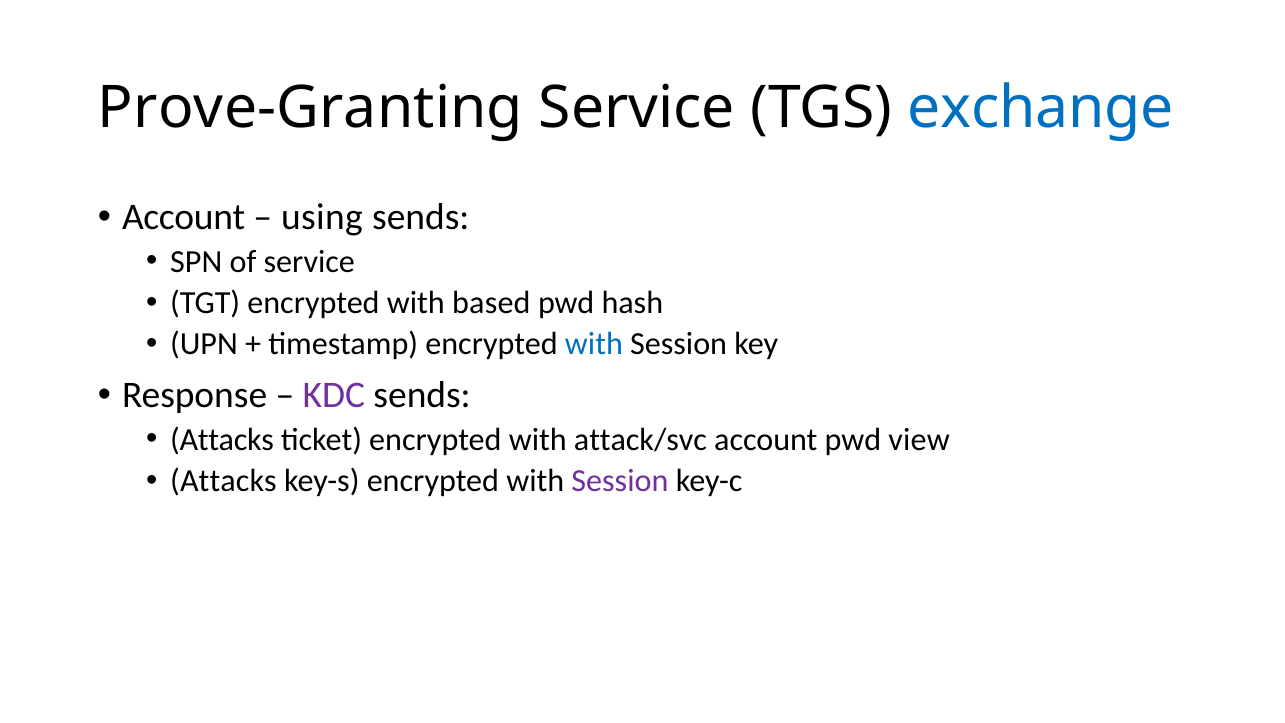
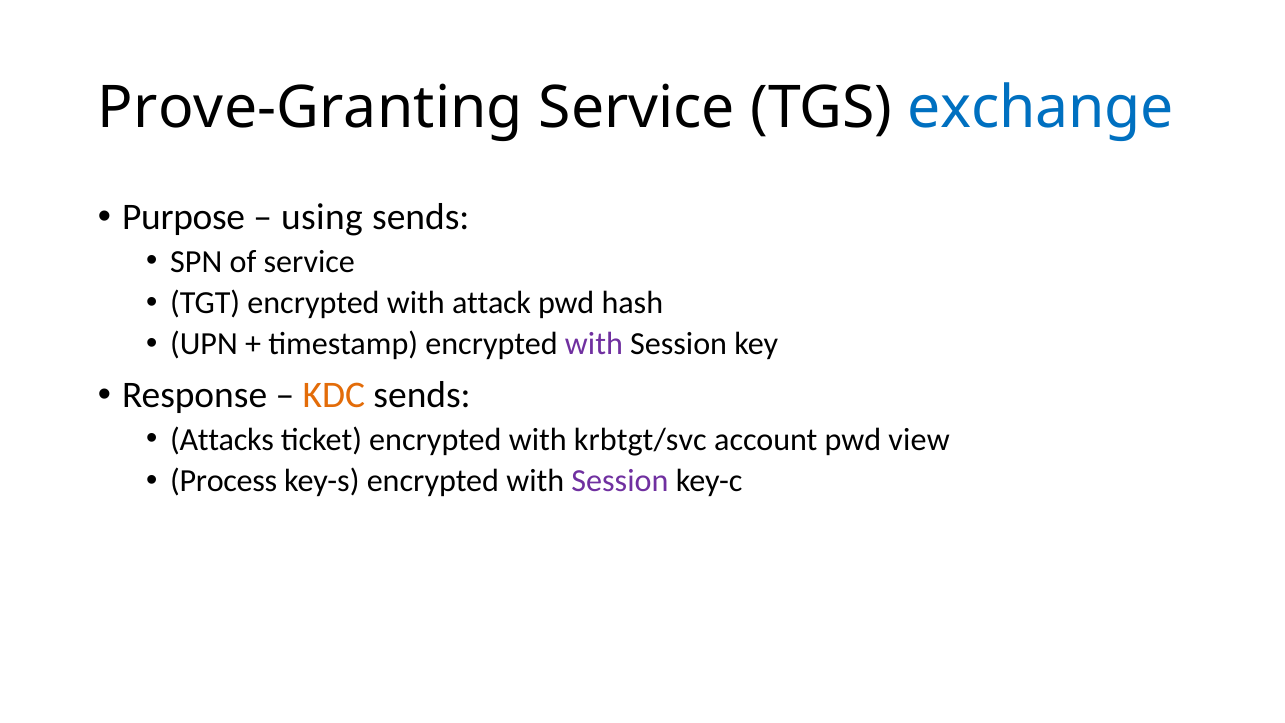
Account: Account -> Purpose (184, 217)
based: based -> attack (492, 303)
with colour: blue -> purple (594, 344)
KDC colour: purple -> orange (334, 395)
attack/svc: attack/svc -> krbtgt/svc (640, 440)
Attacks: Attacks -> Process (224, 481)
